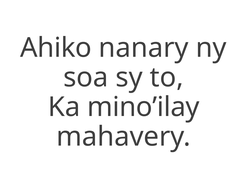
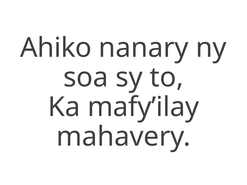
mino’ilay: mino’ilay -> mafy’ilay (143, 107)
